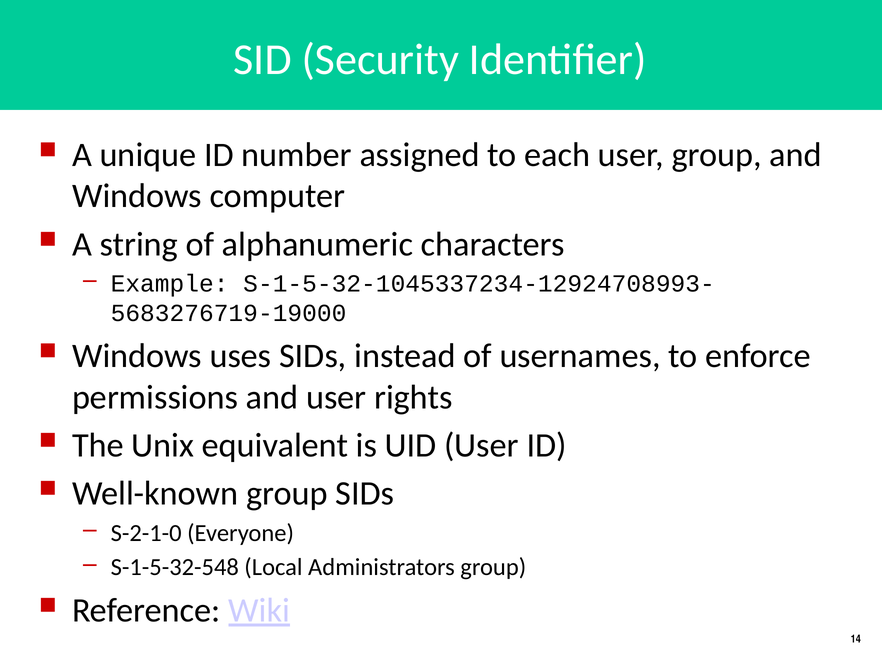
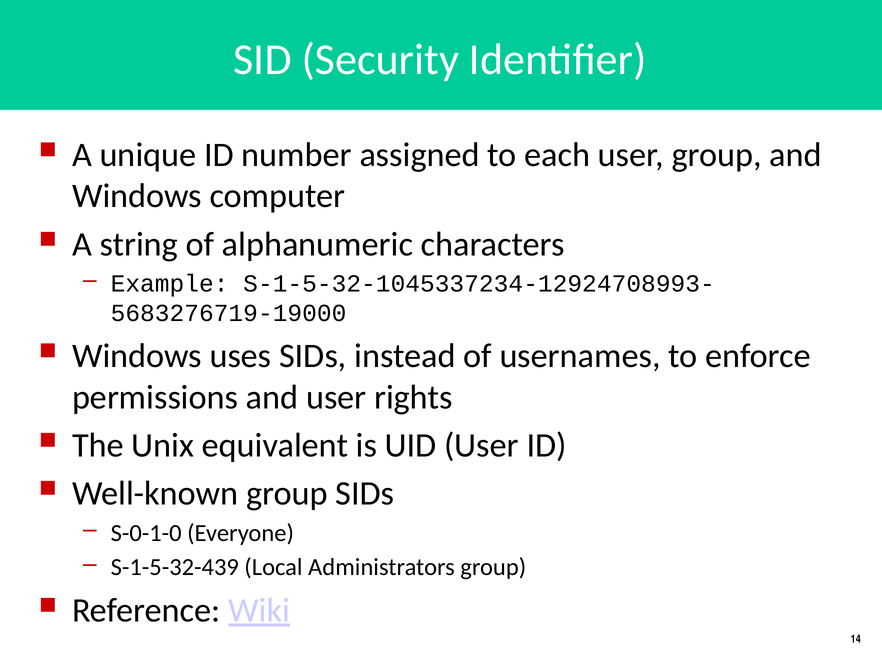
S-2-1-0: S-2-1-0 -> S-0-1-0 (146, 533)
S-1-5-32-548: S-1-5-32-548 -> S-1-5-32-439 (175, 567)
